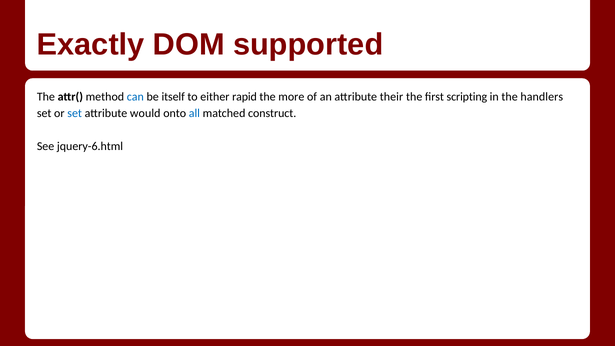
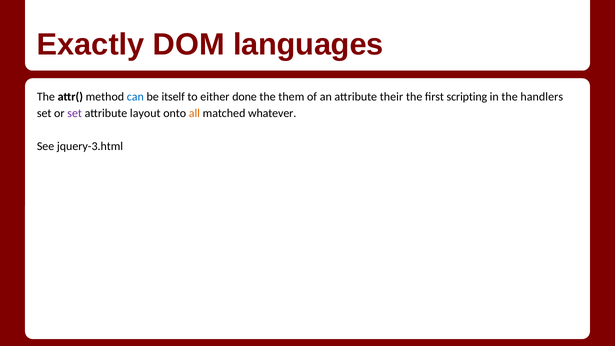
supported: supported -> languages (308, 45)
rapid: rapid -> done (245, 97)
more: more -> them (291, 97)
set colour: blue -> purple (75, 114)
would: would -> layout (145, 114)
all colour: blue -> orange (194, 114)
construct: construct -> whatever (272, 114)
jquery-6.html: jquery-6.html -> jquery-3.html (90, 146)
